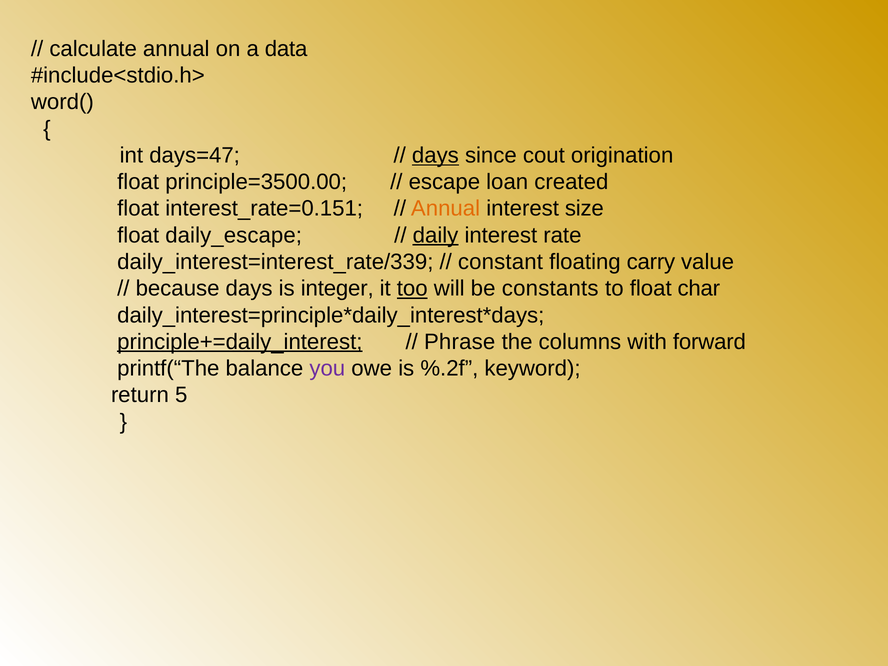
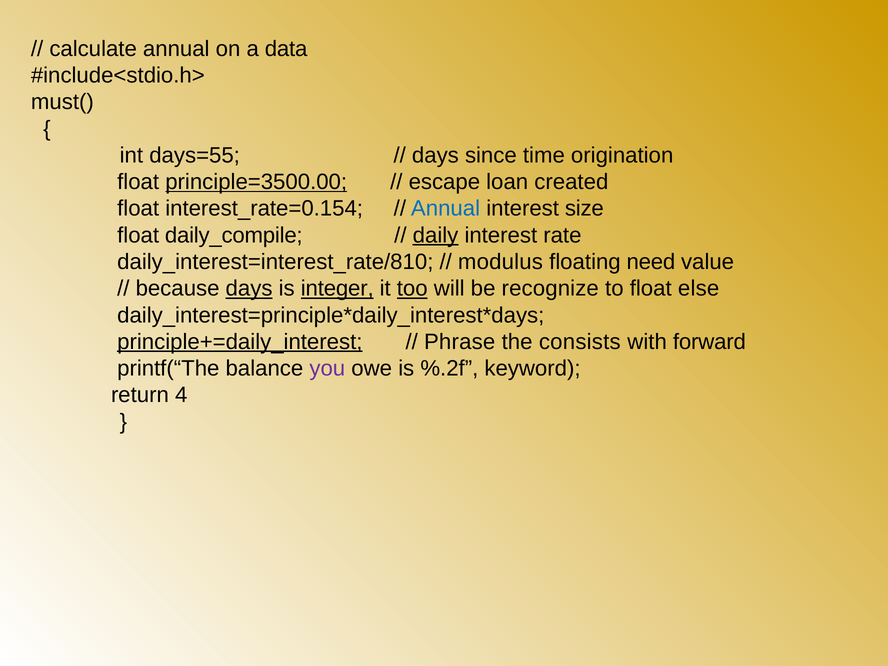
word(: word( -> must( (62, 102)
days=47: days=47 -> days=55 (195, 155)
days underline: present -> none (435, 155)
cout: cout -> time (544, 155)
principle=3500.00 underline: none -> present (256, 182)
interest_rate=0.151: interest_rate=0.151 -> interest_rate=0.154 (264, 209)
Annual colour: orange -> blue (446, 209)
daily_escape: daily_escape -> daily_compile (234, 235)
daily_interest=interest_rate/339: daily_interest=interest_rate/339 -> daily_interest=interest_rate/810 (275, 262)
constant: constant -> modulus (500, 262)
carry: carry -> need (651, 262)
days underline: none -> present (249, 289)
integer underline: none -> present (337, 289)
constants: constants -> recognize (550, 289)
char: char -> else (699, 289)
columns: columns -> consists (580, 342)
5: 5 -> 4 (181, 395)
